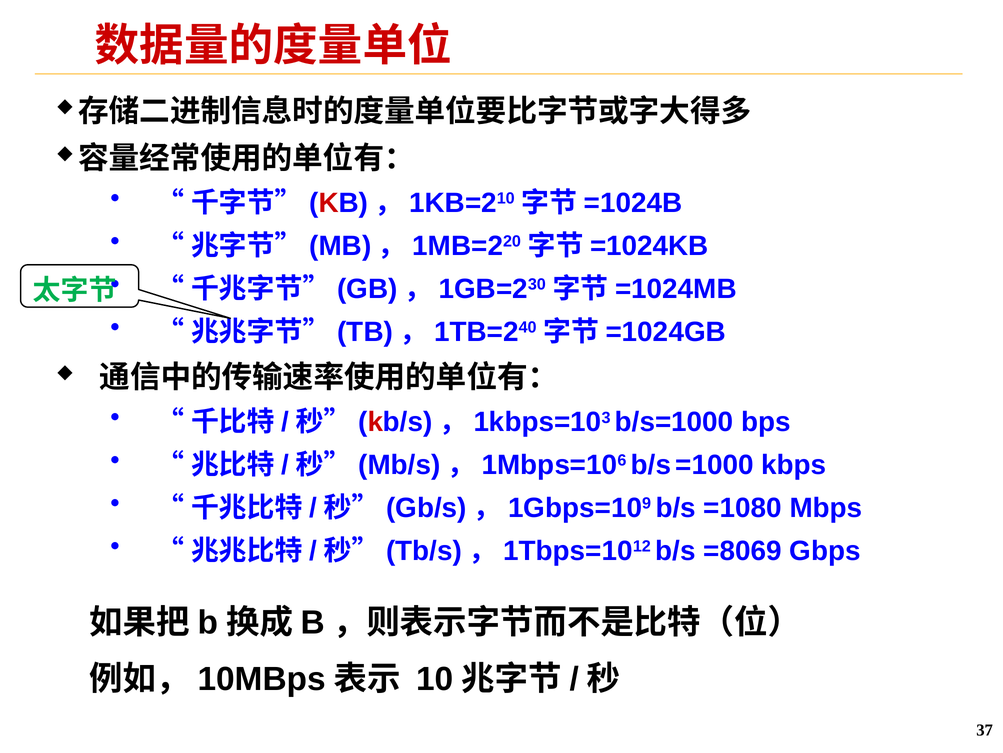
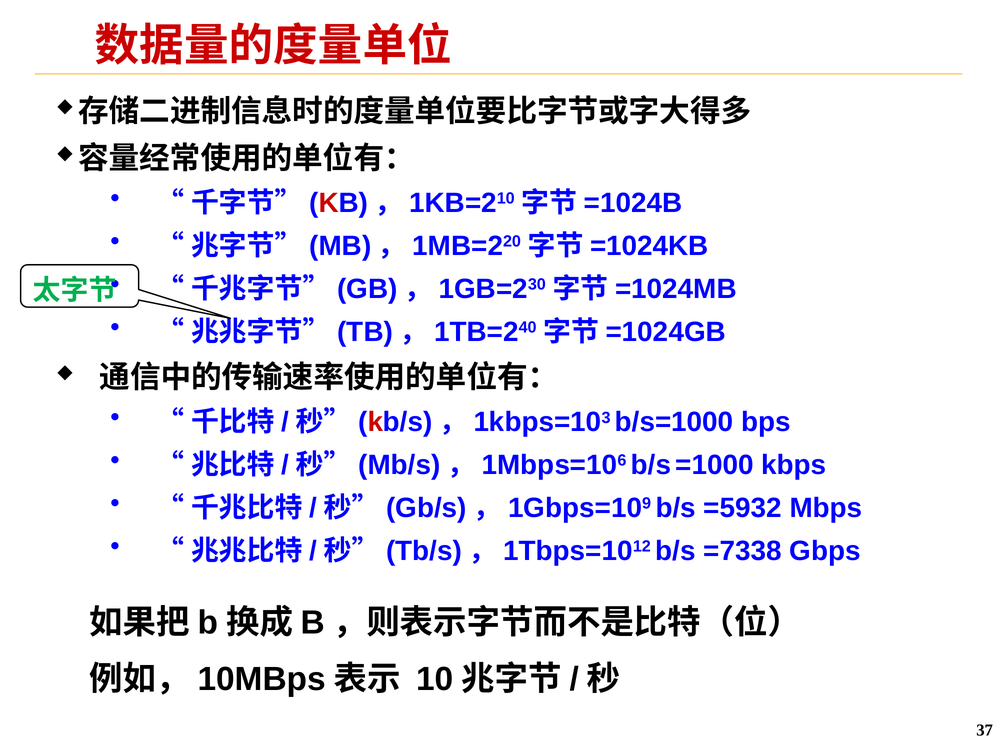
=1080: =1080 -> =5932 (743, 508)
=8069: =8069 -> =7338 (742, 551)
